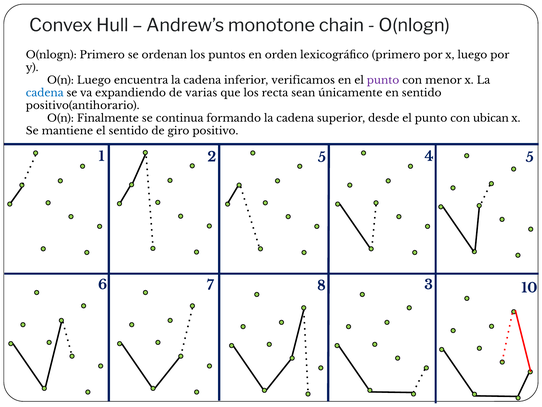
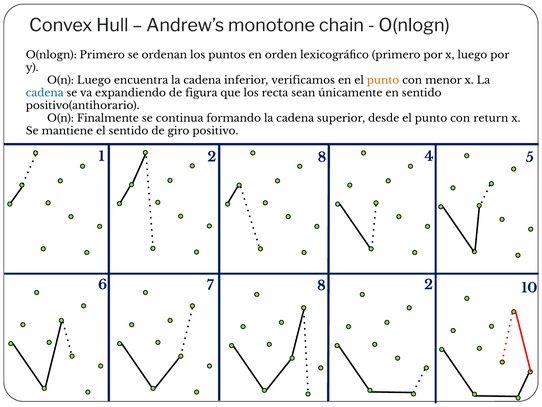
punto colour: purple -> orange (383, 80)
varias: varias -> figura (201, 93)
ubican: ubican -> return (491, 118)
2 5: 5 -> 8 (322, 157)
8 3: 3 -> 2 (429, 284)
